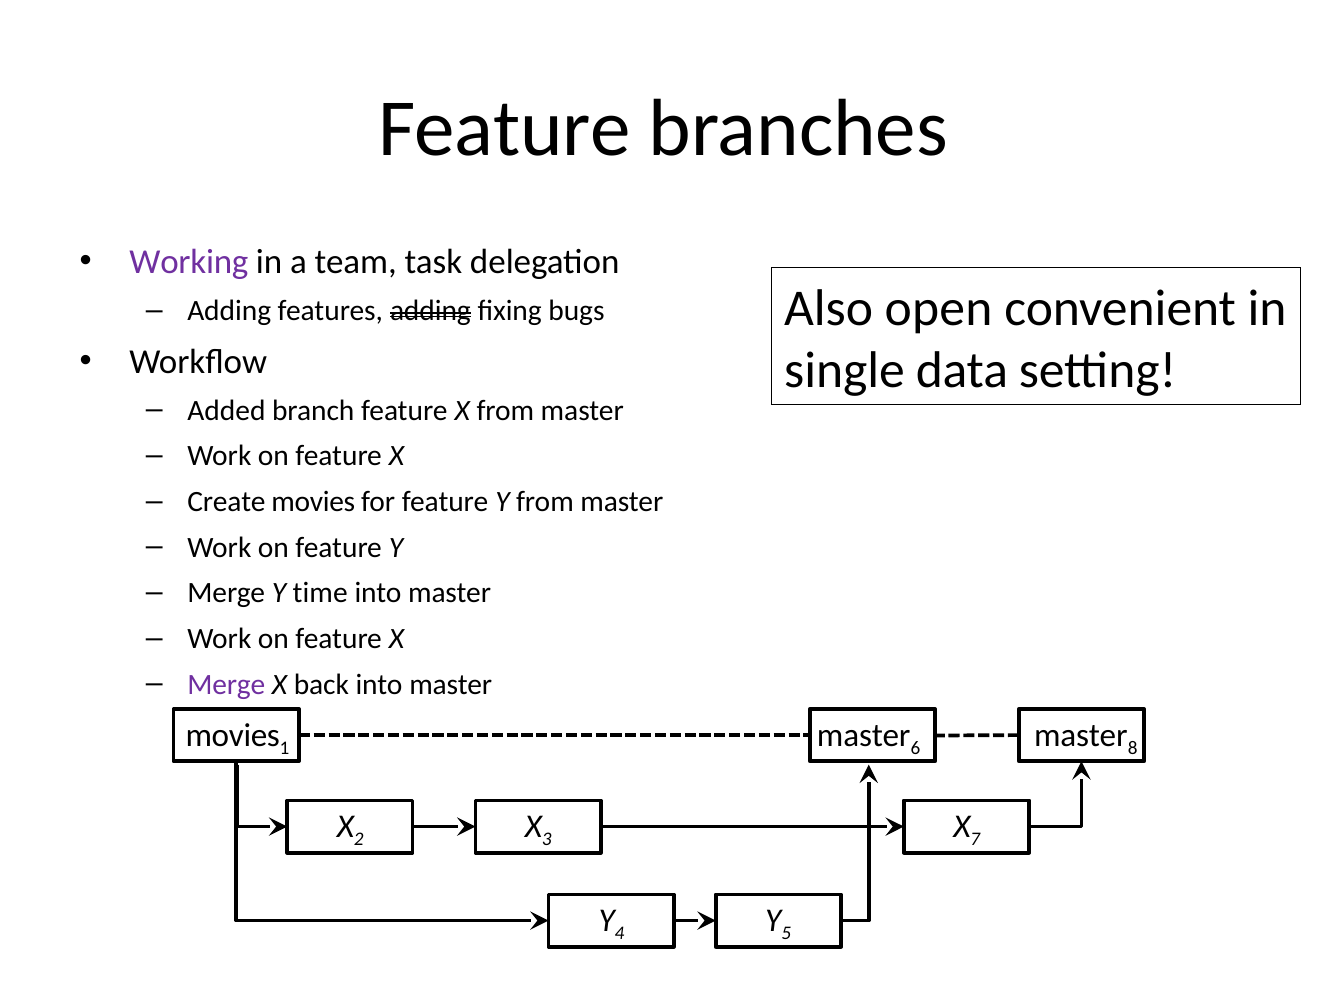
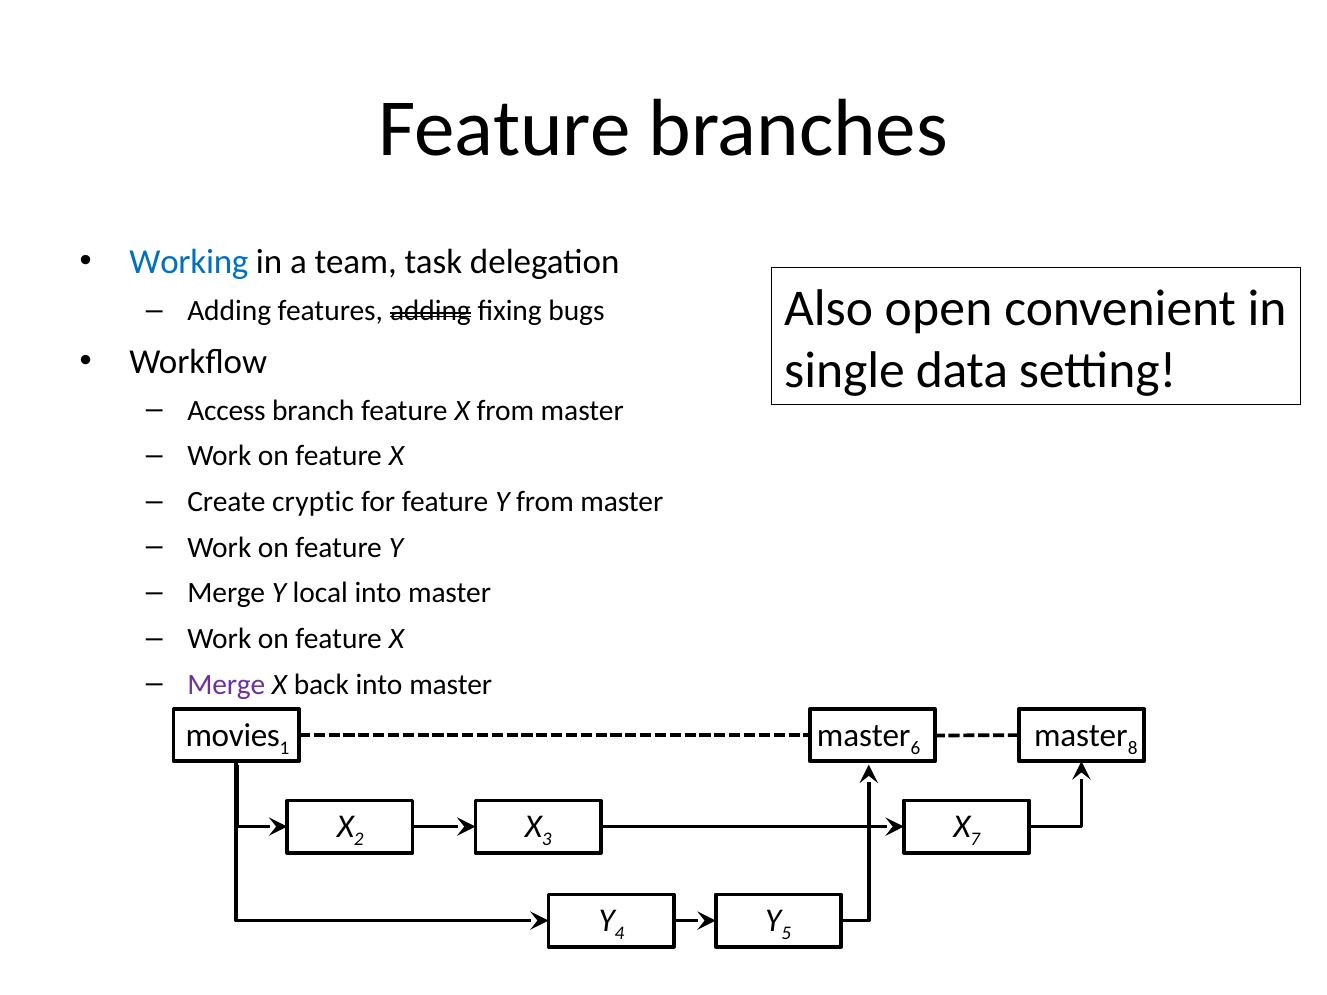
Working colour: purple -> blue (189, 262)
Added: Added -> Access (227, 410)
Create movies: movies -> cryptic (313, 502)
time: time -> local (320, 593)
